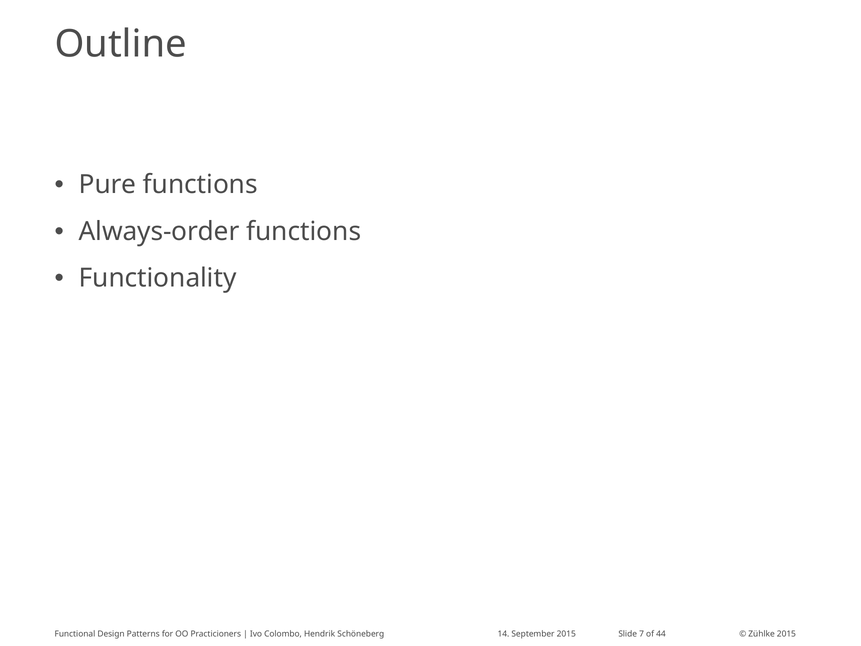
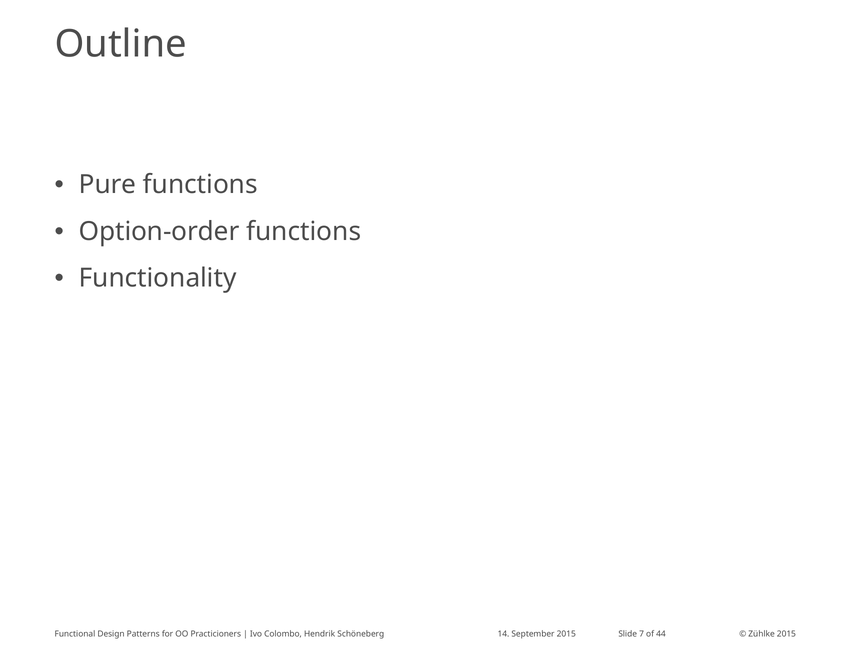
Always-order: Always-order -> Option-order (159, 231)
